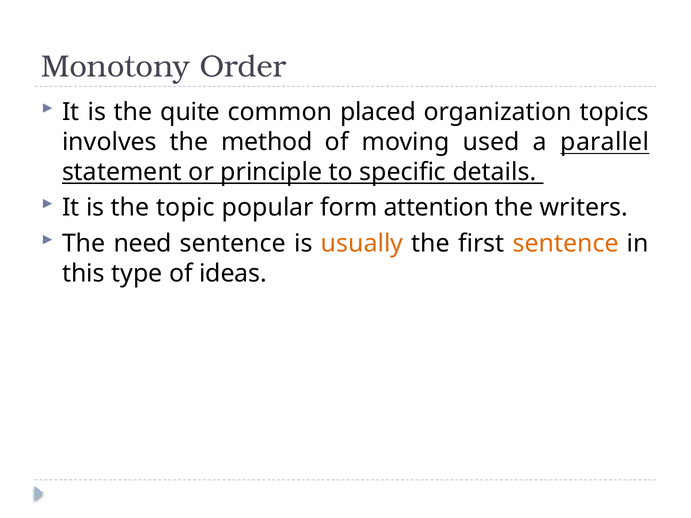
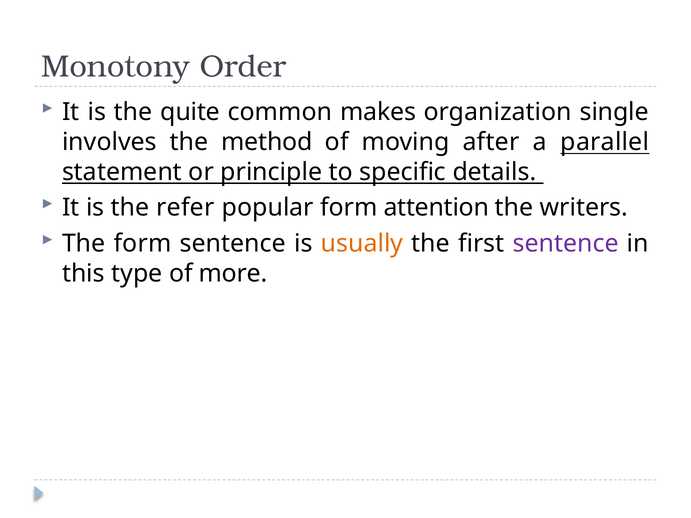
placed: placed -> makes (378, 112)
topics: topics -> single (614, 112)
used: used -> after (491, 142)
topic: topic -> refer (185, 208)
The need: need -> form (143, 243)
sentence colour: orange -> purple (566, 243)
ideas: ideas -> more (233, 273)
